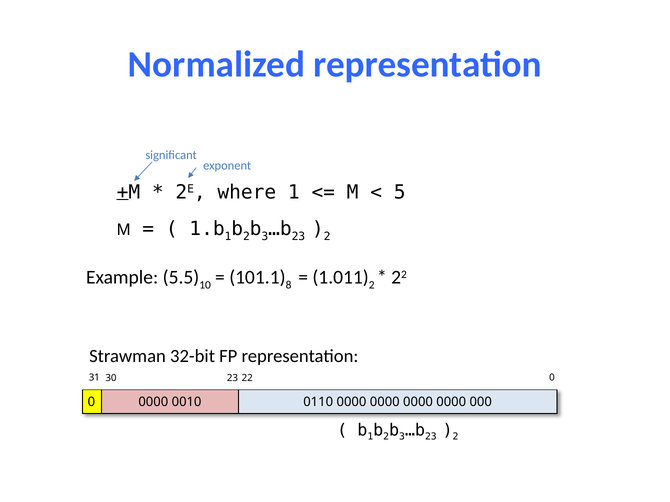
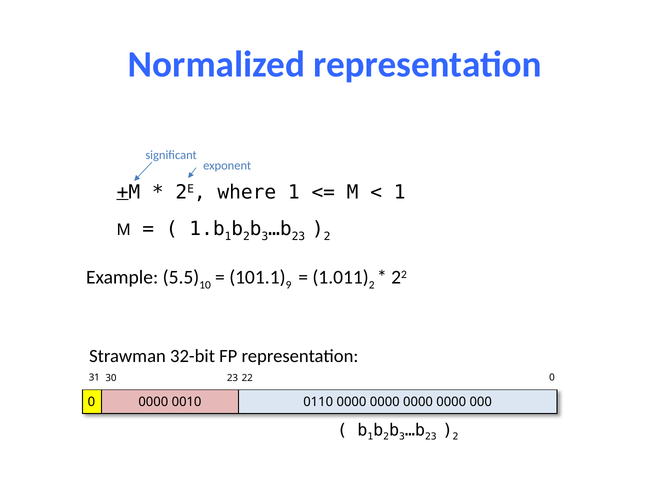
5: 5 -> 1 (400, 192)
8: 8 -> 9 (289, 285)
